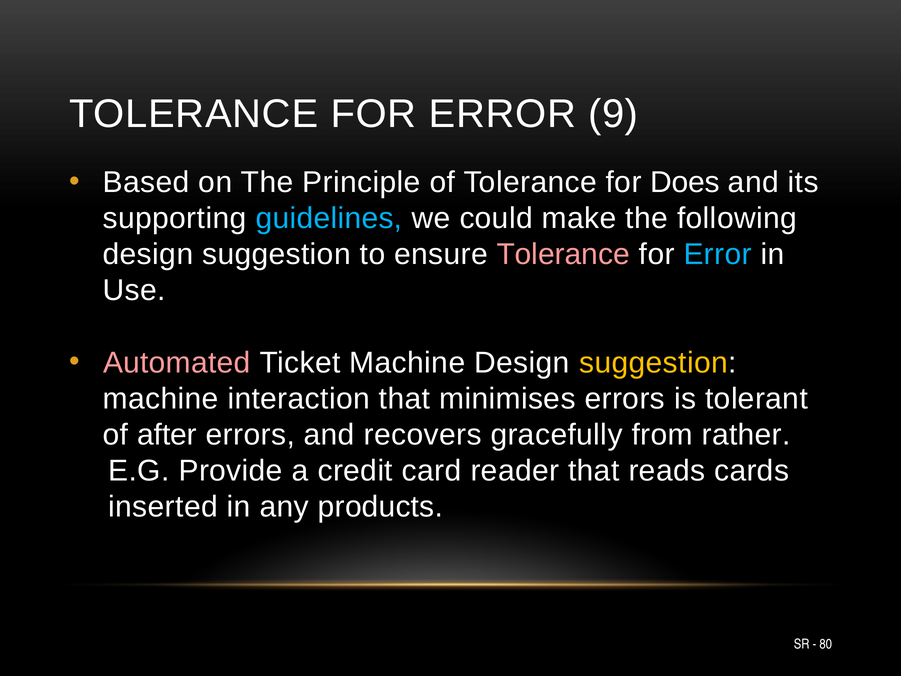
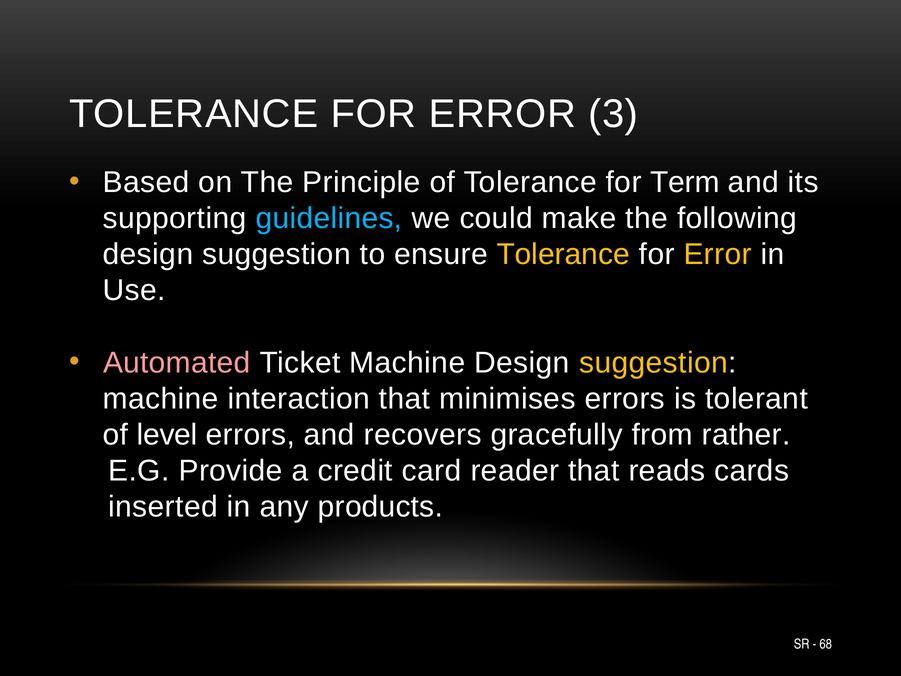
9: 9 -> 3 (613, 114)
Does: Does -> Term (685, 182)
Tolerance colour: pink -> yellow (563, 254)
Error colour: light blue -> yellow (718, 254)
after: after -> level (167, 435)
80: 80 -> 68 (826, 644)
